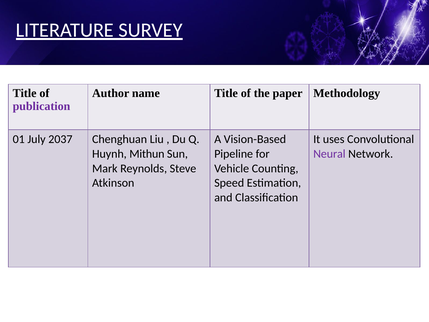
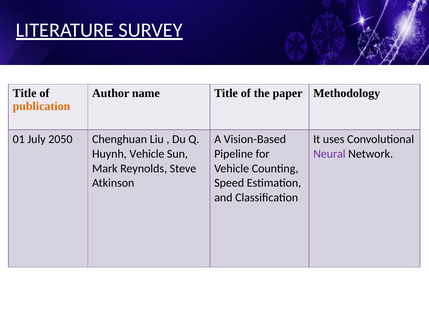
publication colour: purple -> orange (41, 106)
2037: 2037 -> 2050 (60, 139)
Huynh Mithun: Mithun -> Vehicle (147, 154)
